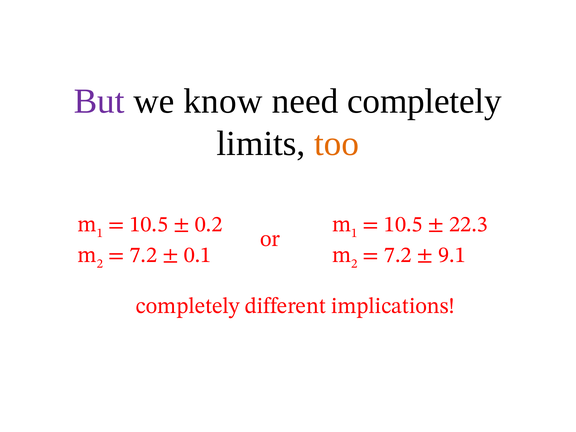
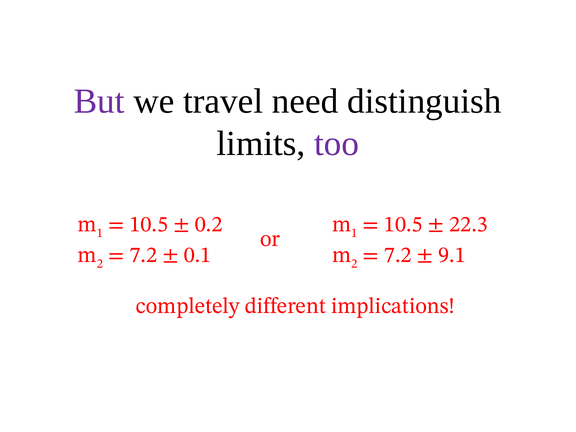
know: know -> travel (223, 101)
need completely: completely -> distinguish (424, 101)
too colour: orange -> purple (337, 144)
